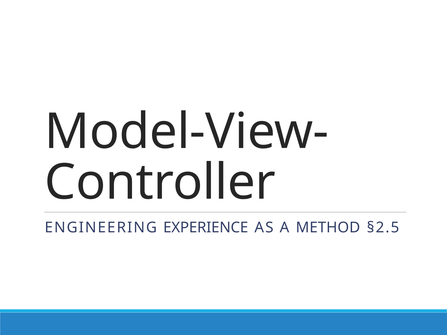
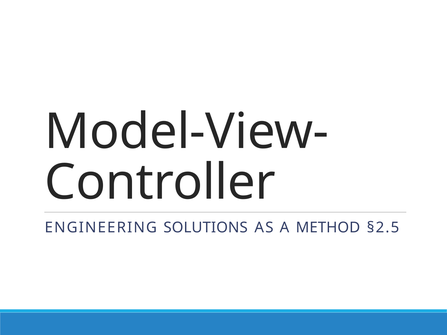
EXPERIENCE: EXPERIENCE -> SOLUTIONS (206, 228)
